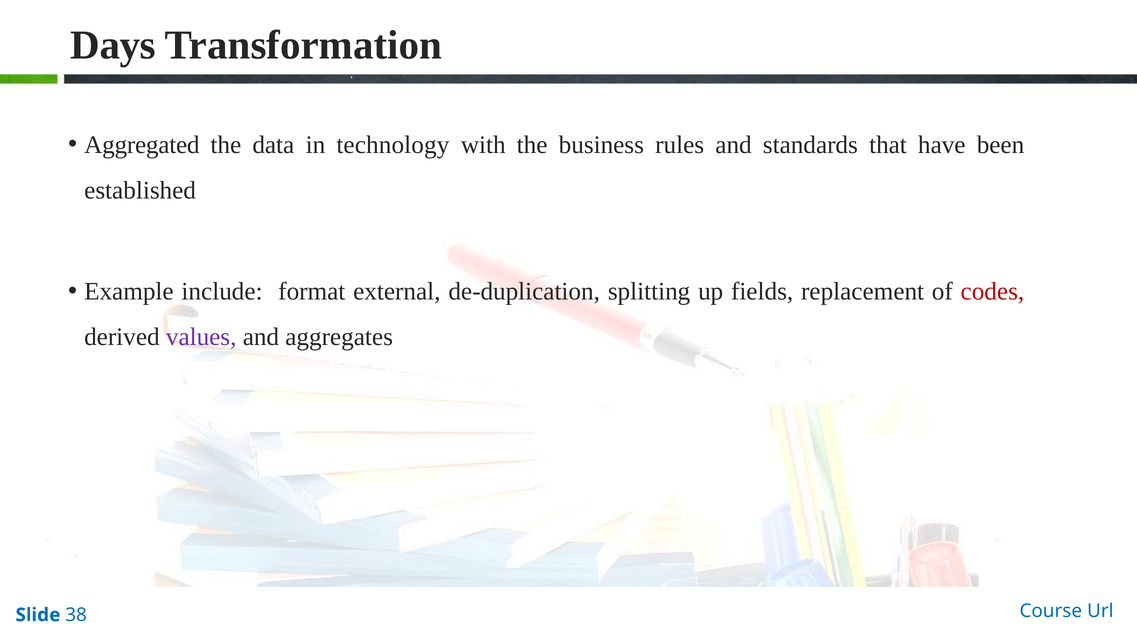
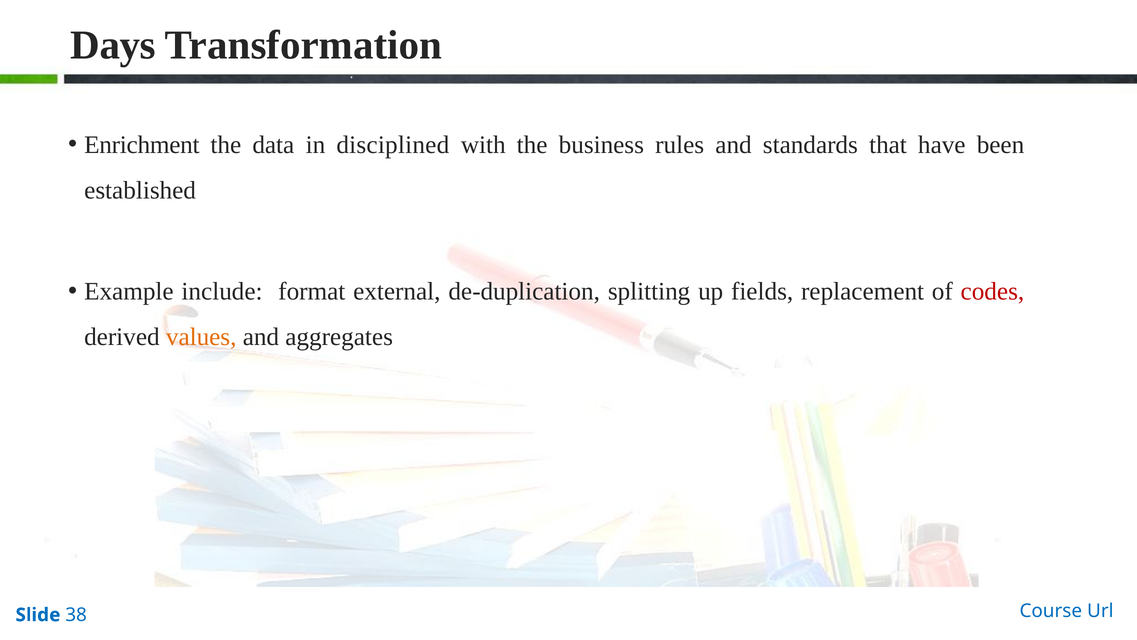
Aggregated: Aggregated -> Enrichment (142, 145)
technology: technology -> disciplined (393, 145)
values colour: purple -> orange (201, 337)
